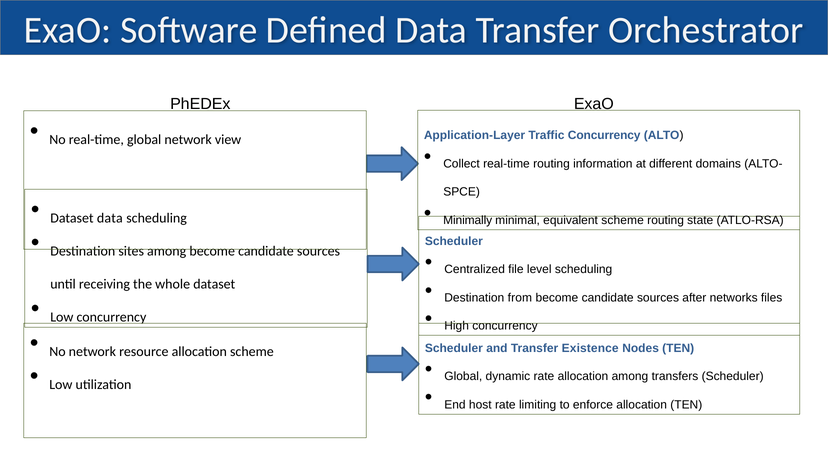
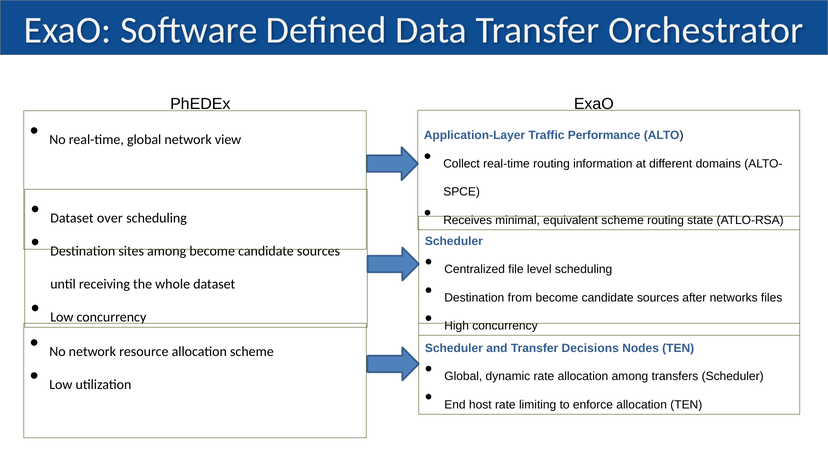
Traffic Concurrency: Concurrency -> Performance (604, 135)
Dataset data: data -> over (110, 218)
Minimally: Minimally -> Receives (468, 220)
Existence: Existence -> Decisions (590, 348)
